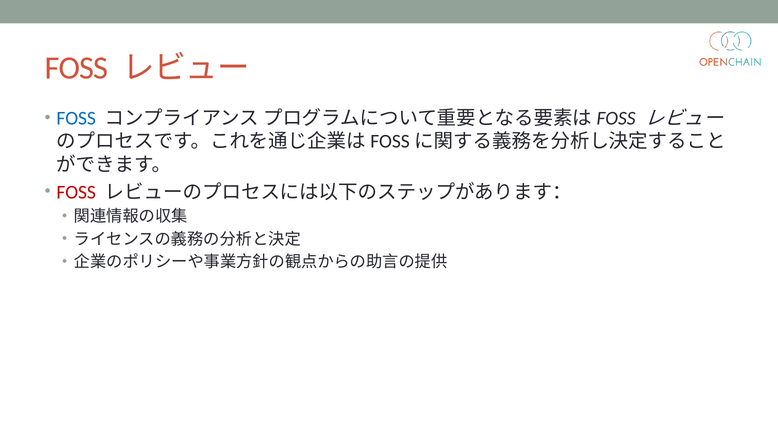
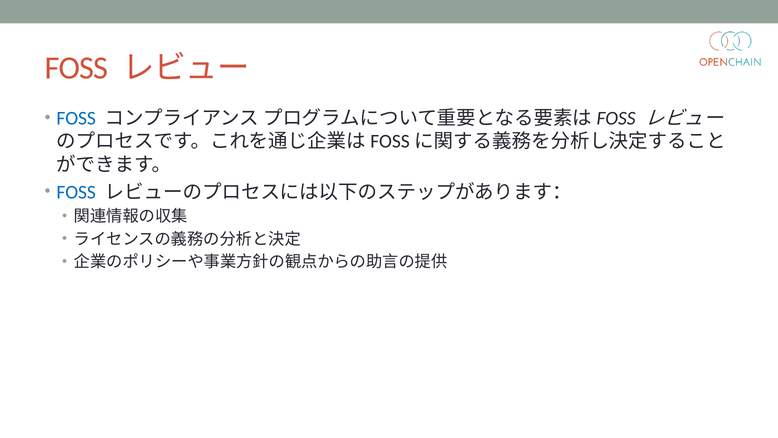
FOSS colour: red -> blue (76, 192)
